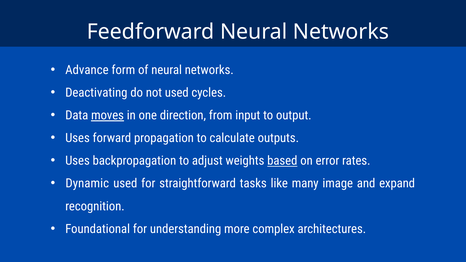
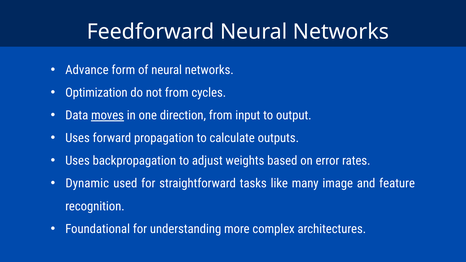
Deactivating: Deactivating -> Optimization (96, 93)
not used: used -> from (177, 93)
based underline: present -> none (282, 161)
expand: expand -> feature (397, 184)
